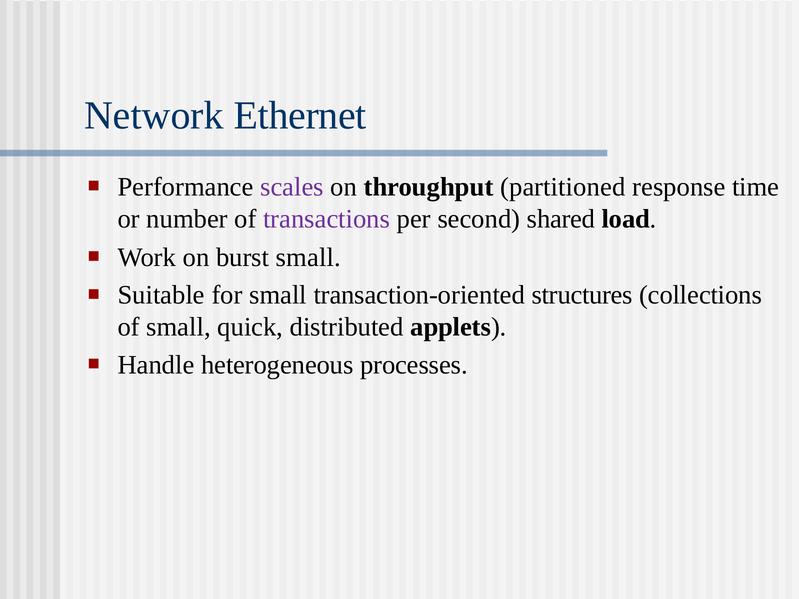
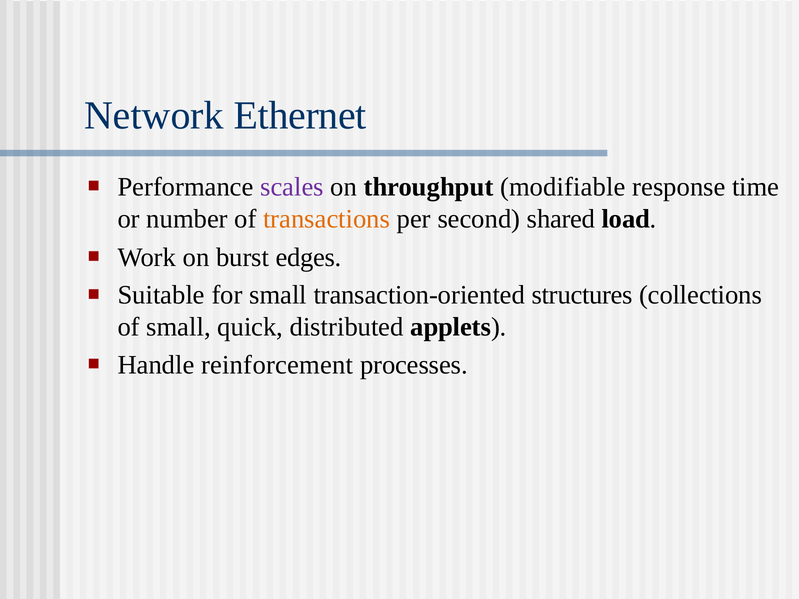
partitioned: partitioned -> modifiable (563, 187)
transactions colour: purple -> orange (327, 219)
burst small: small -> edges (309, 258)
heterogeneous: heterogeneous -> reinforcement (277, 365)
